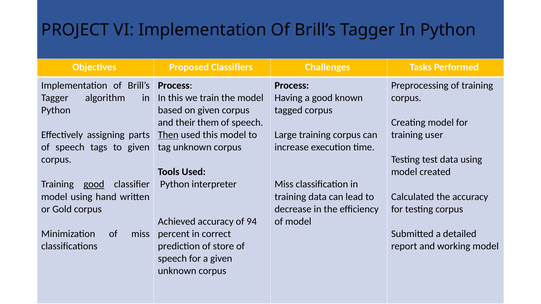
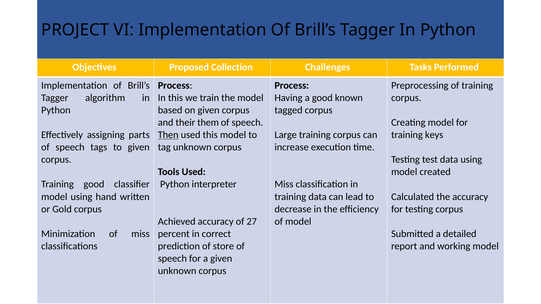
Classifiers: Classifiers -> Collection (232, 67)
user: user -> keys (434, 135)
good underline: present -> none (94, 184)
94: 94 -> 27 (252, 222)
